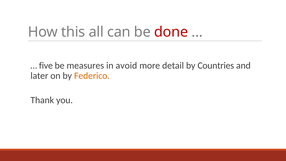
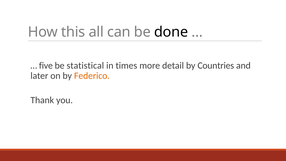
done colour: red -> black (171, 32)
measures: measures -> statistical (85, 65)
avoid: avoid -> times (126, 65)
